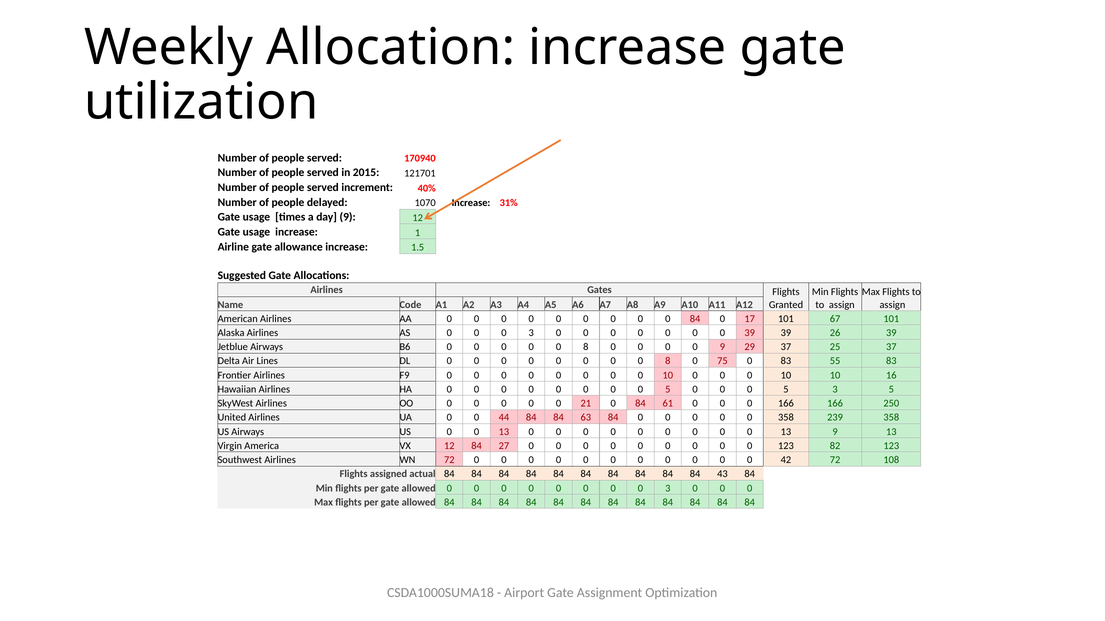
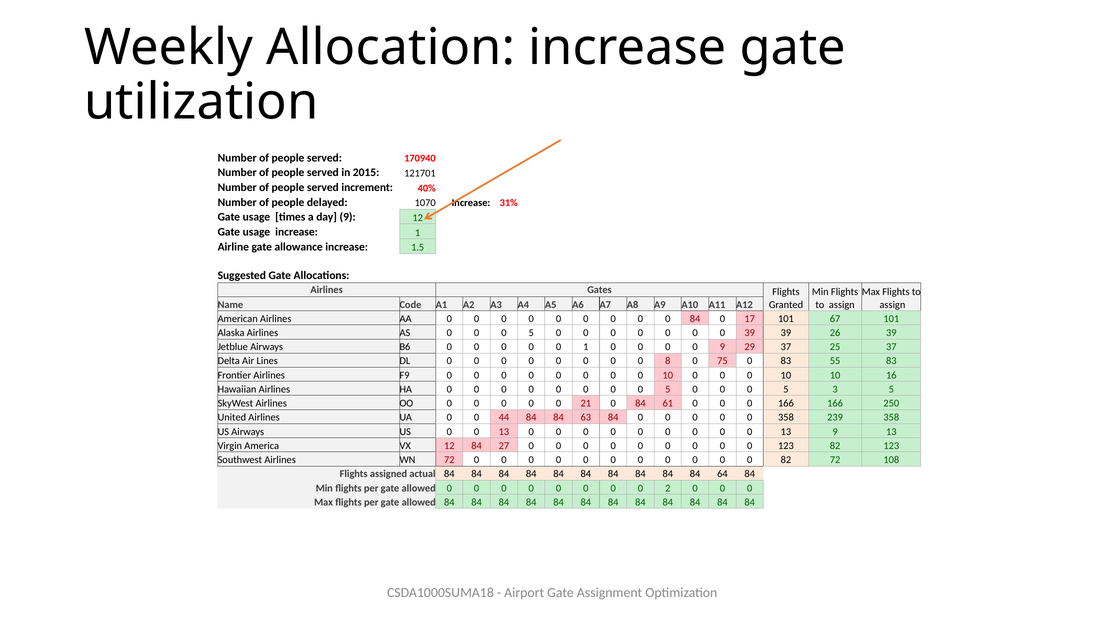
3: 3 -> 5 (531, 333)
8: 8 -> 1 (586, 347)
0 42: 42 -> 82 (786, 460)
43: 43 -> 64 (722, 474)
3: 3 -> 2 (668, 489)
